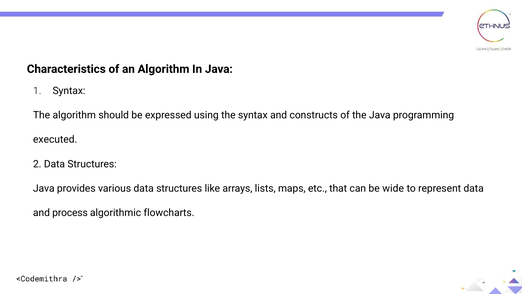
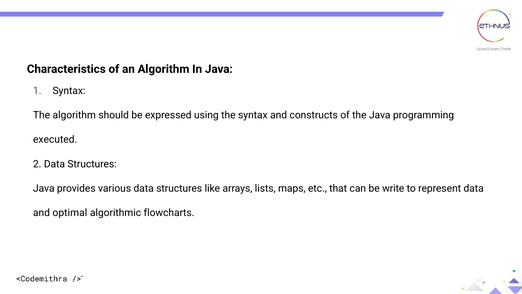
wide: wide -> write (393, 188)
process: process -> optimal (70, 213)
